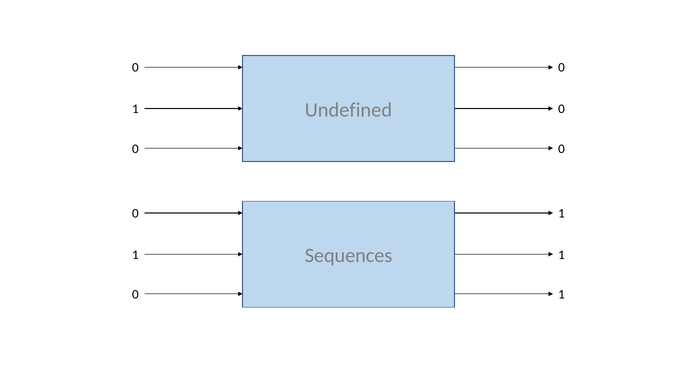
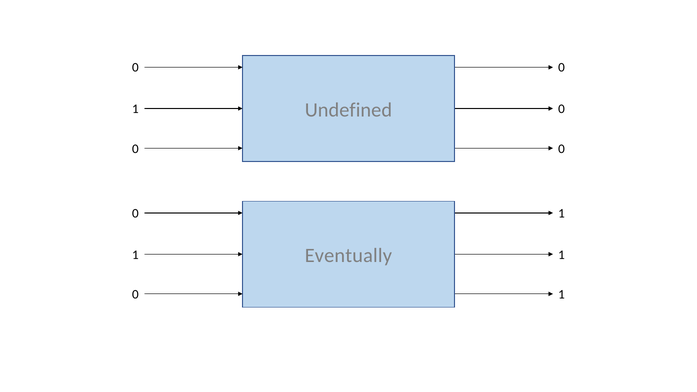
Sequences: Sequences -> Eventually (348, 256)
